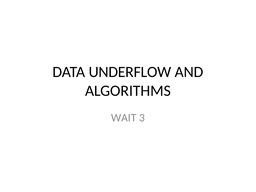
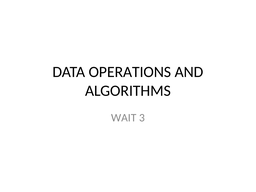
UNDERFLOW: UNDERFLOW -> OPERATIONS (130, 72)
